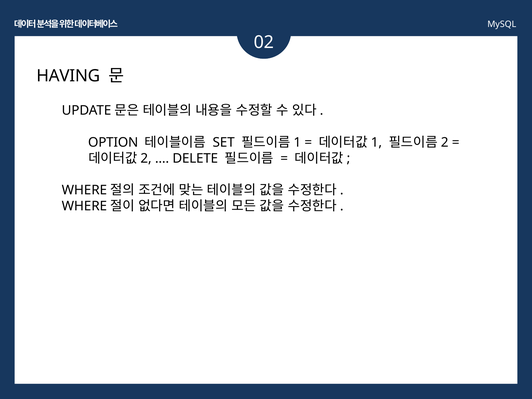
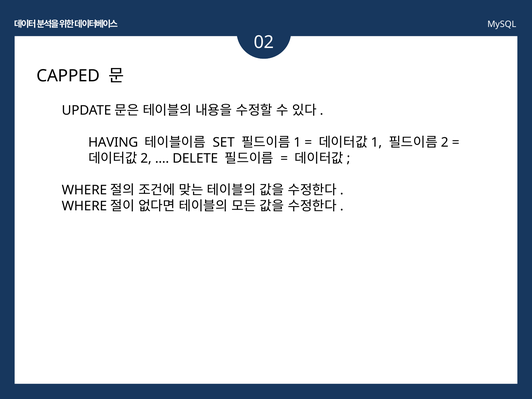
HAVING: HAVING -> CAPPED (68, 76)
OPTION: OPTION -> HAVING (113, 142)
